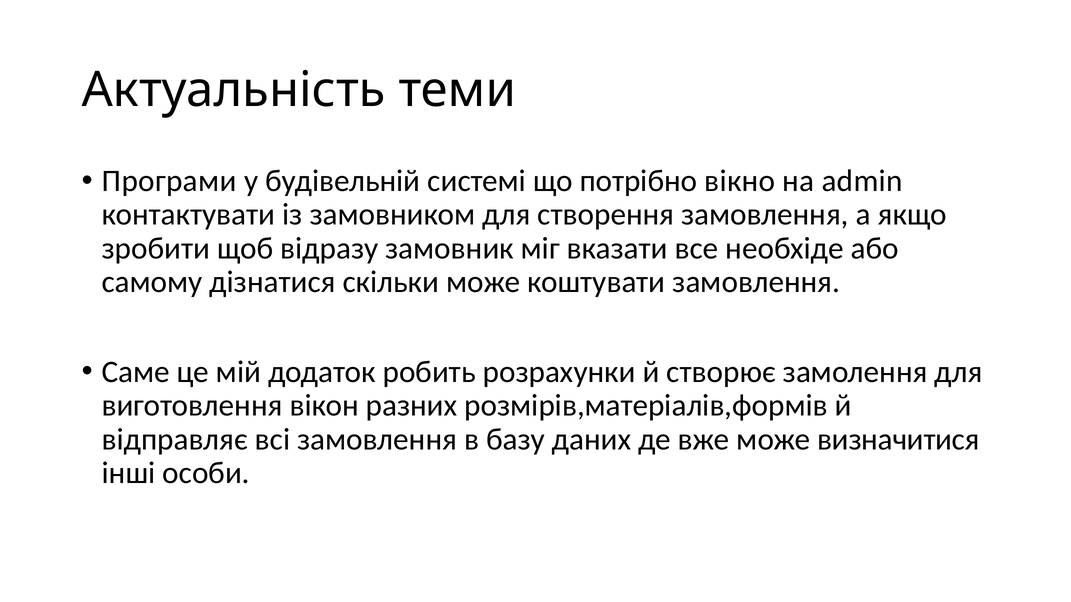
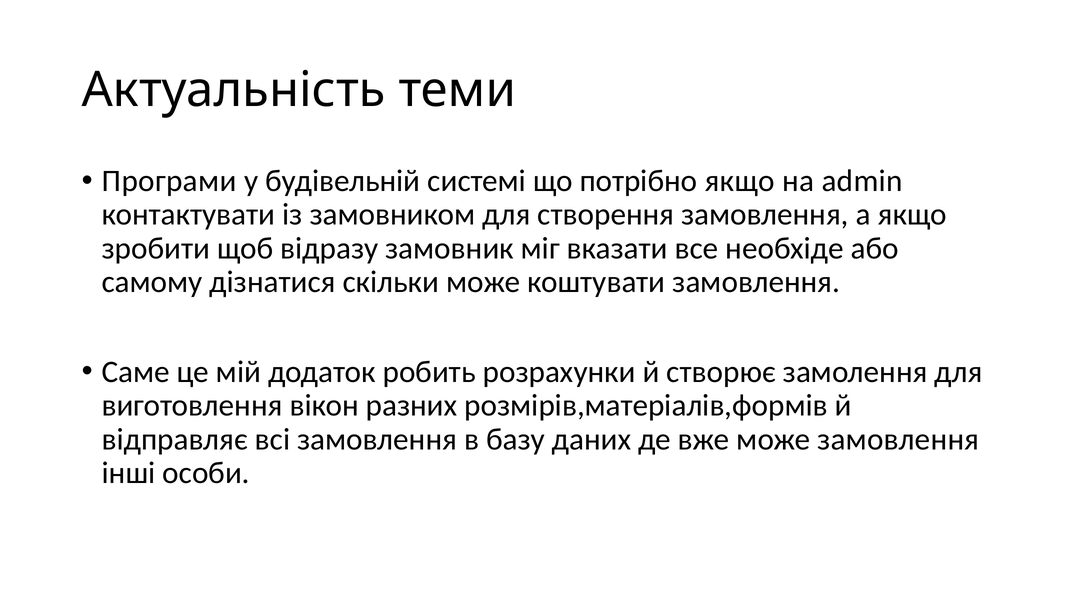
потрібно вікно: вікно -> якщо (740, 181)
може визначитися: визначитися -> замовлення (898, 440)
